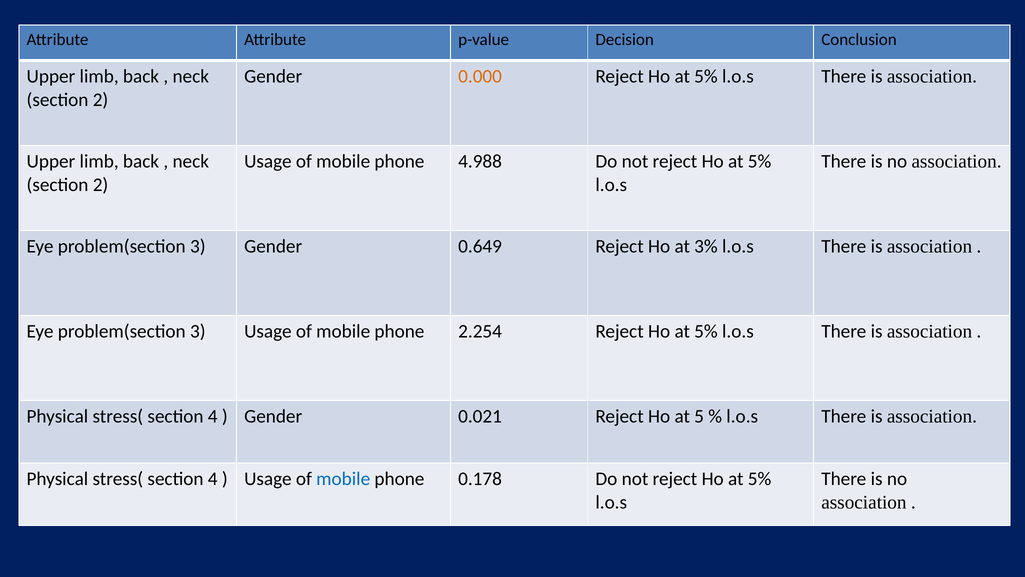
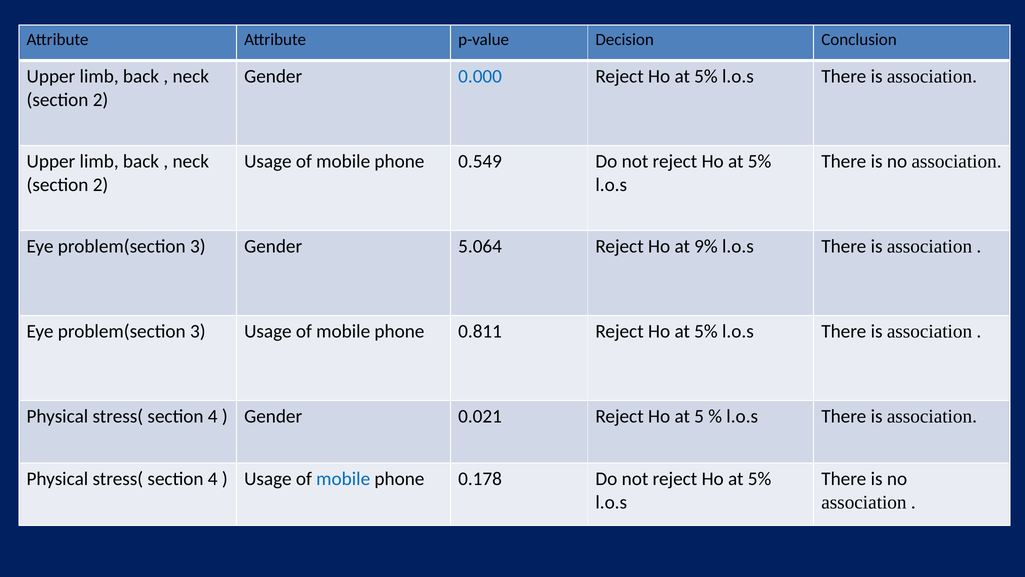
0.000 colour: orange -> blue (480, 76)
4.988: 4.988 -> 0.549 (480, 161)
0.649: 0.649 -> 5.064 (480, 246)
3%: 3% -> 9% (706, 246)
2.254: 2.254 -> 0.811 (480, 331)
